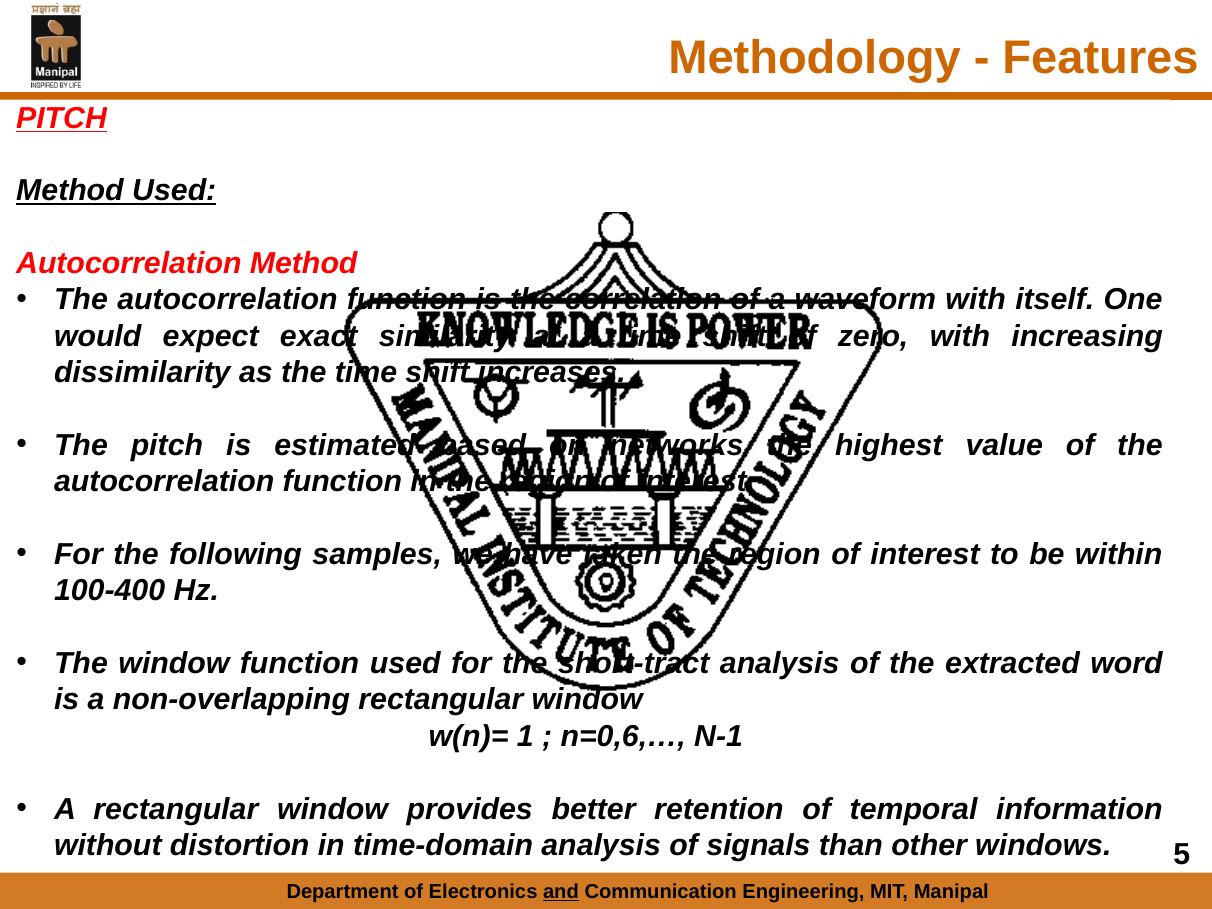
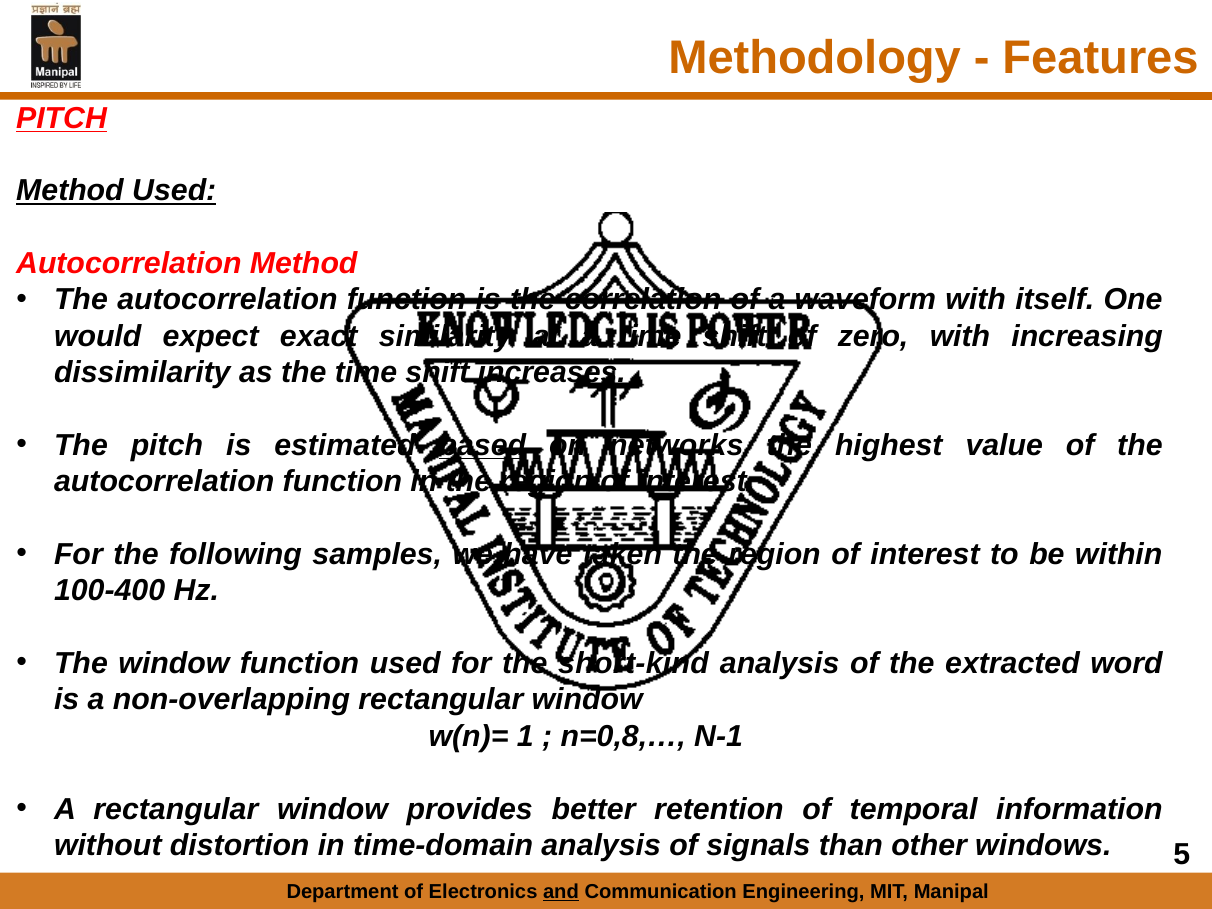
based underline: none -> present (482, 445)
short-tract: short-tract -> short-kind (634, 664)
n=0,6,…: n=0,6,… -> n=0,8,… (623, 736)
